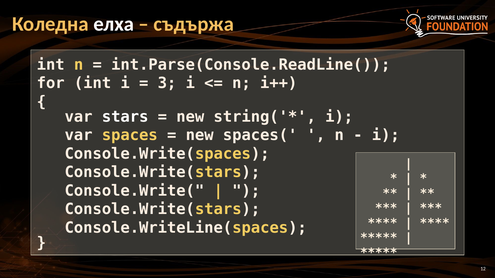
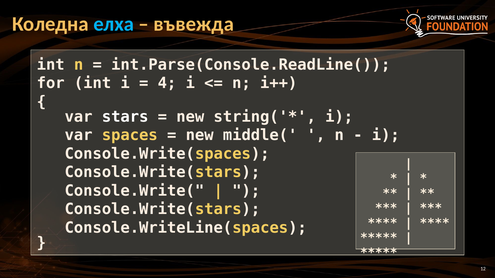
елха colour: white -> light blue (114, 24)
съдържа: съдържа -> въвежда (194, 24)
3: 3 -> 4 (167, 83)
spaces(: spaces( -> middle( (260, 135)
